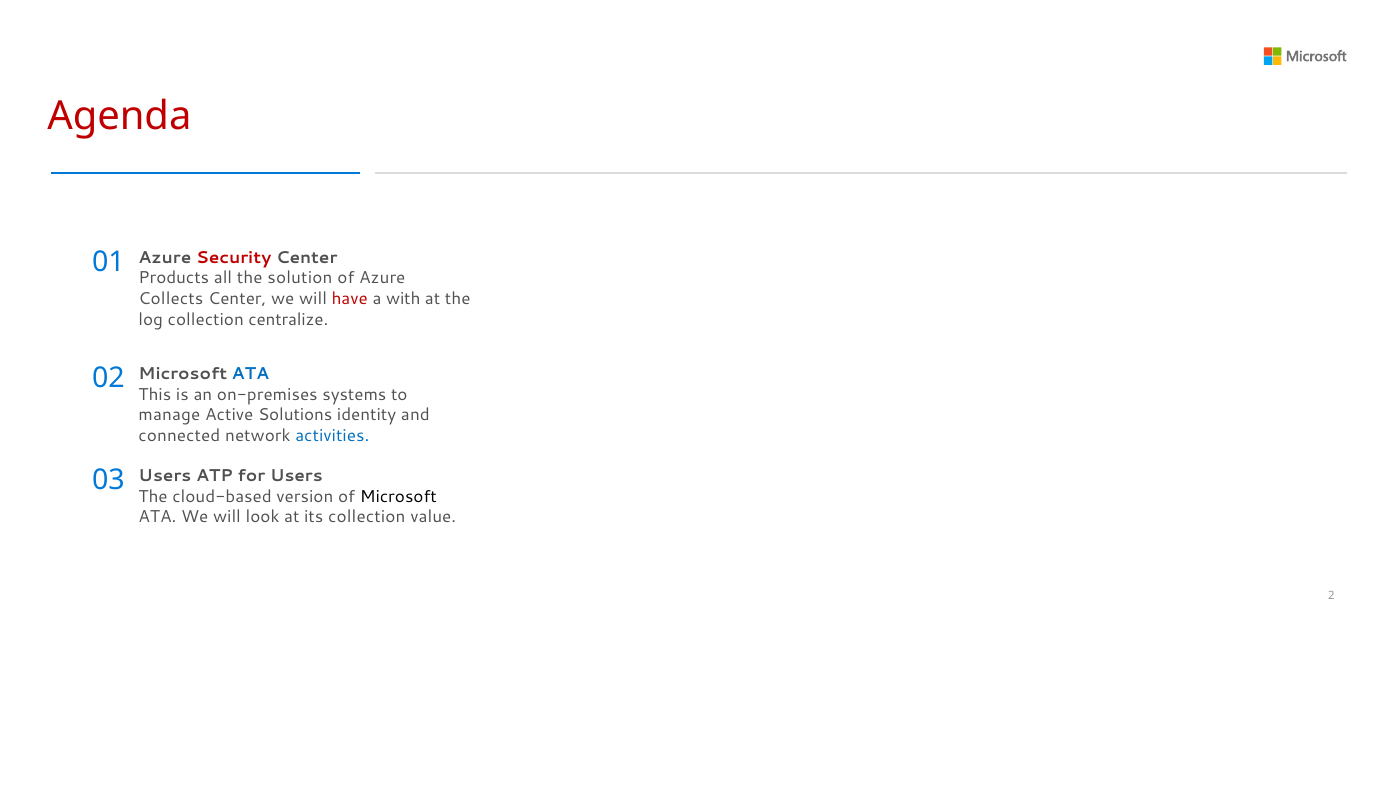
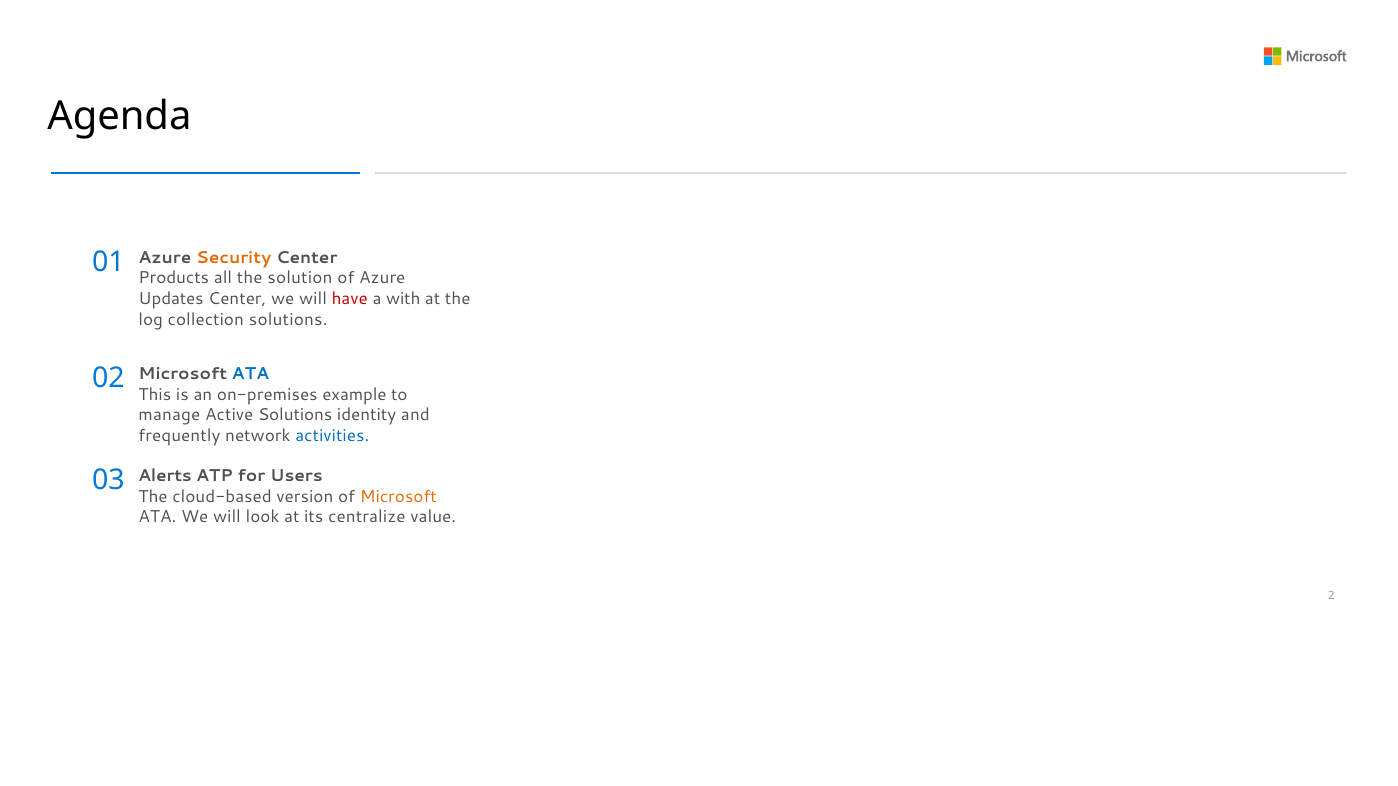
Agenda colour: red -> black (119, 117)
Security colour: red -> orange (234, 258)
Collects: Collects -> Updates (171, 299)
collection centralize: centralize -> solutions (288, 320)
systems: systems -> example (354, 395)
connected: connected -> frequently (179, 436)
Users: Users -> Alerts (165, 476)
Microsoft colour: black -> orange (398, 497)
its collection: collection -> centralize (367, 517)
